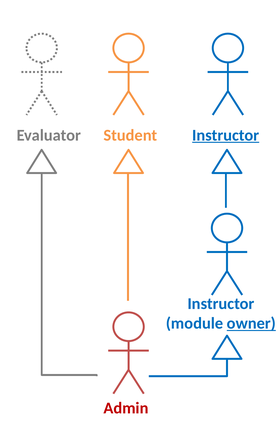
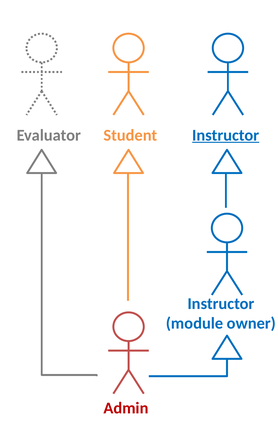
owner underline: present -> none (251, 323)
